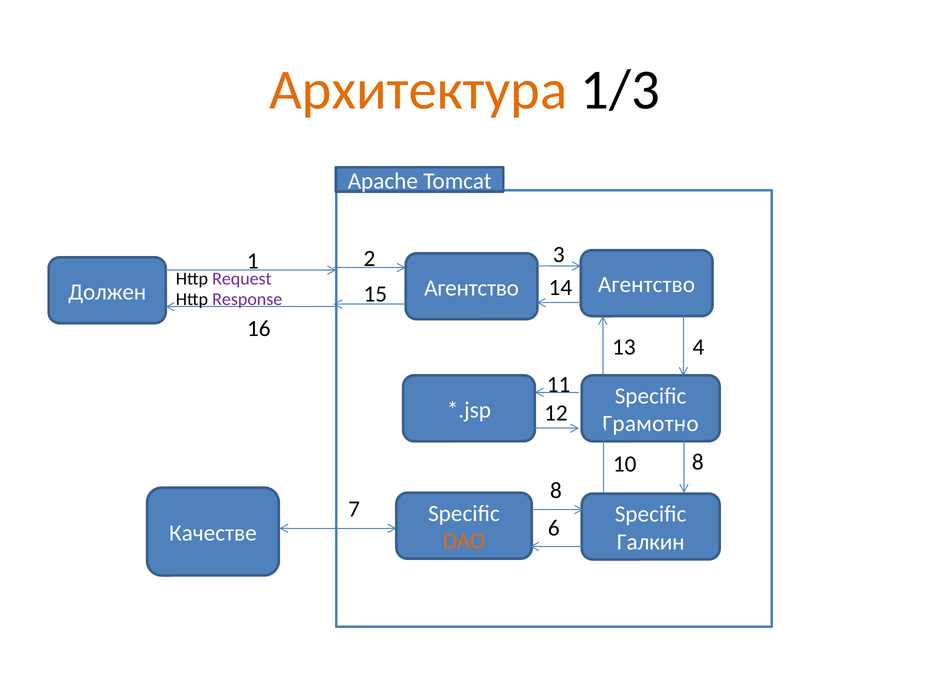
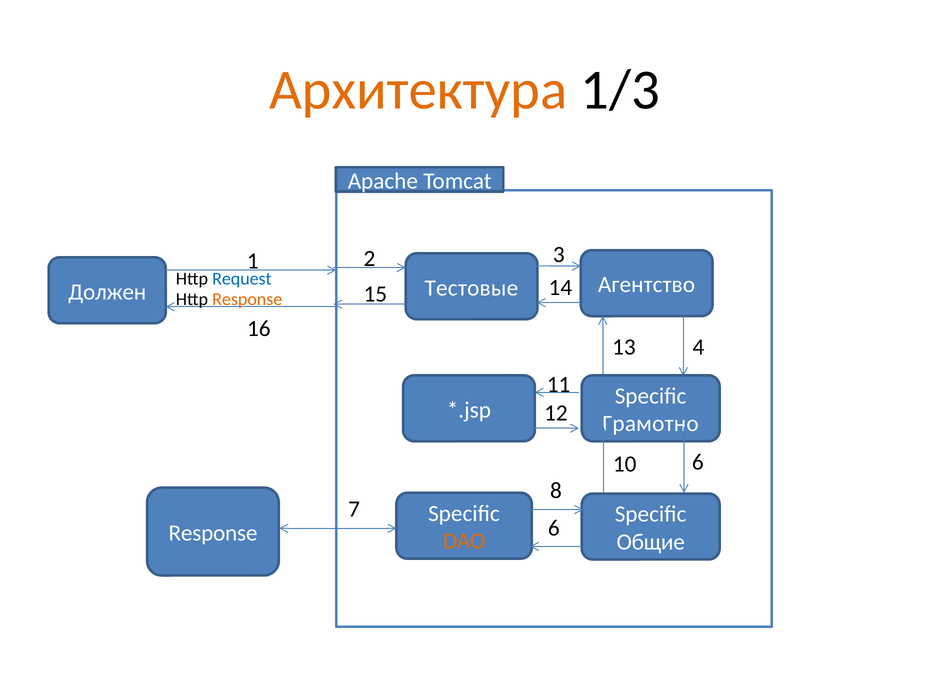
Request colour: purple -> blue (242, 278)
Агентство: Агентство -> Тестовые (471, 288)
Response colour: purple -> orange (247, 299)
10 8: 8 -> 6 (698, 462)
Качестве: Качестве -> Response (213, 533)
Галкин: Галкин -> Общие (651, 542)
